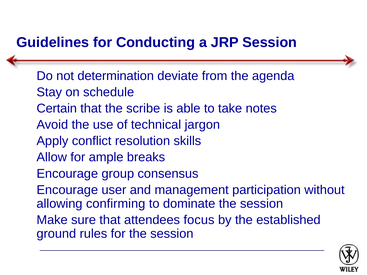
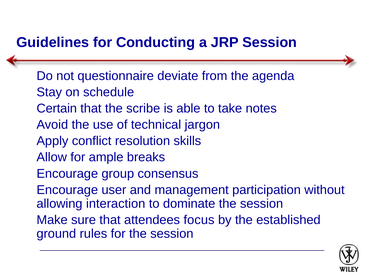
determination: determination -> questionnaire (116, 76)
confirming: confirming -> interaction (116, 204)
